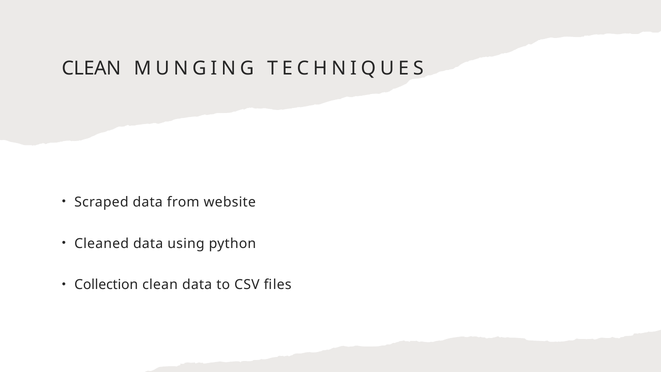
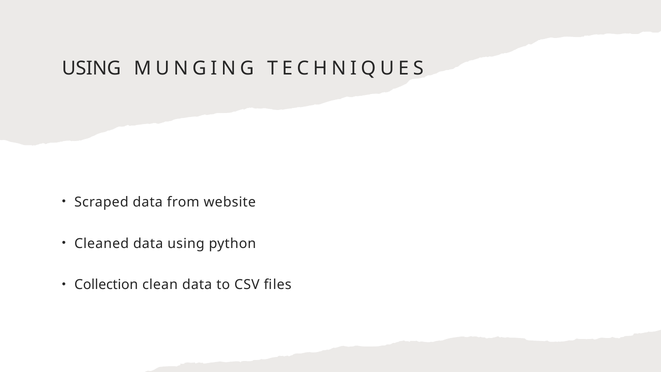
CLEAN: CLEAN -> USING (91, 68)
